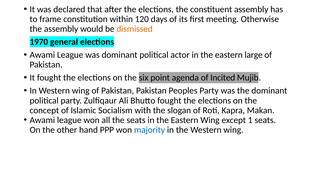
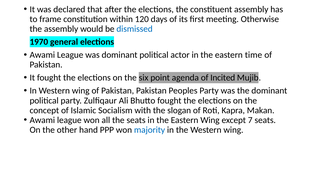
dismissed colour: orange -> blue (135, 29)
large: large -> time (254, 55)
1: 1 -> 7 (250, 120)
